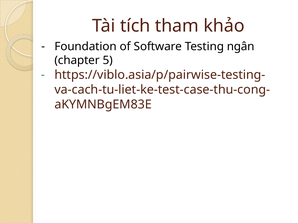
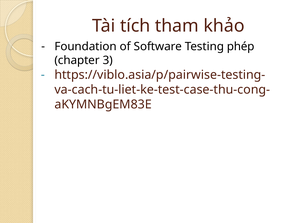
ngân: ngân -> phép (241, 47)
5: 5 -> 3 (108, 60)
